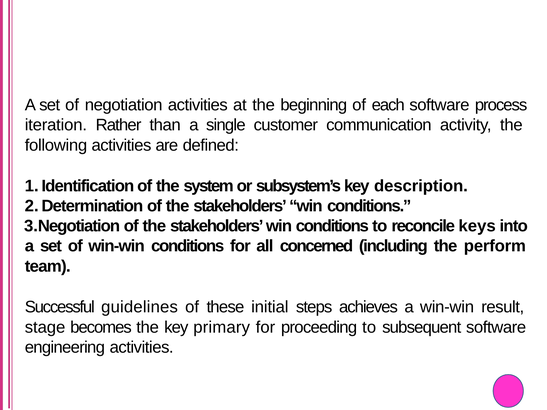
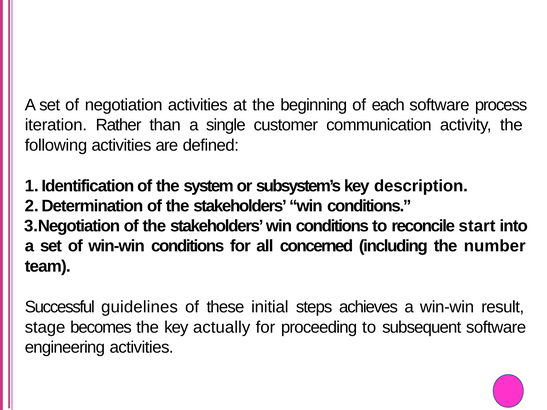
keys: keys -> start (477, 226)
perform: perform -> number (495, 246)
primary: primary -> actually (222, 327)
